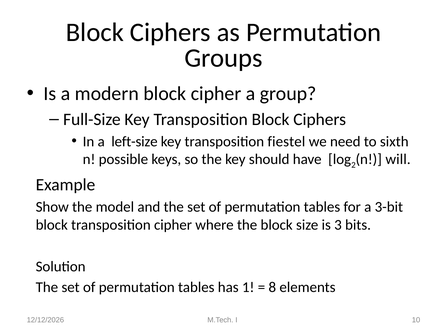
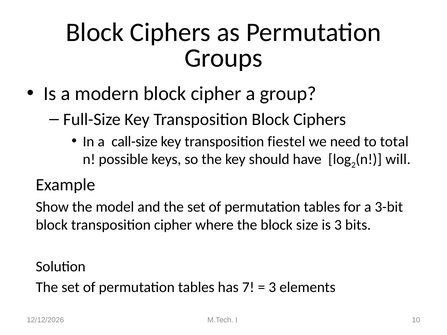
left-size: left-size -> call-size (135, 142)
sixth: sixth -> total (394, 142)
1: 1 -> 7 (248, 288)
8: 8 -> 3 (272, 288)
